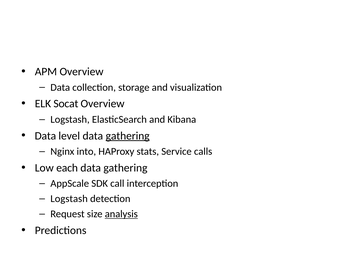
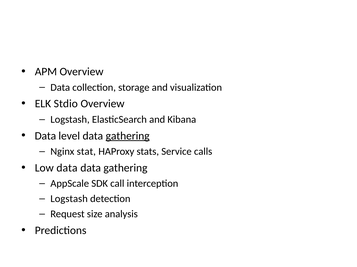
Socat: Socat -> Stdio (66, 104)
into: into -> stat (86, 152)
Low each: each -> data (67, 168)
analysis underline: present -> none (121, 215)
